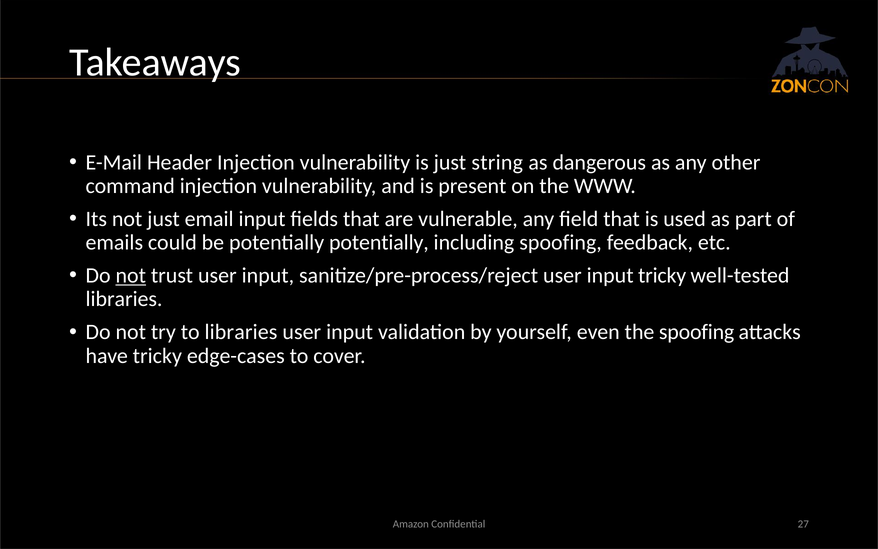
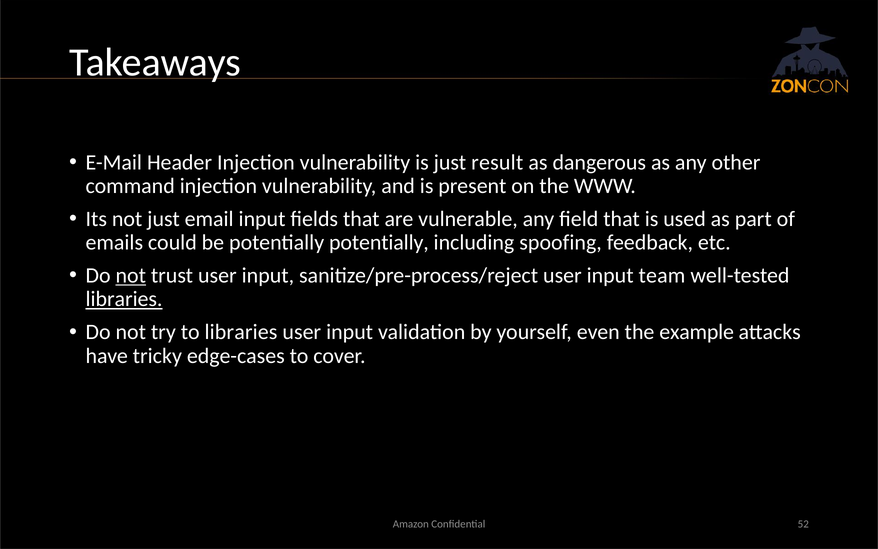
string: string -> result (497, 162)
input tricky: tricky -> team (662, 275)
libraries underline: none -> present (124, 299)
the spoofing: spoofing -> example (697, 332)
27: 27 -> 52 (803, 524)
